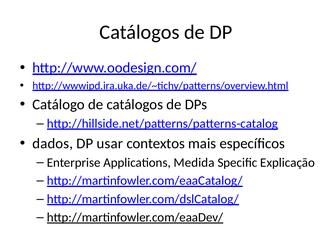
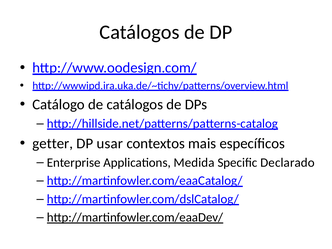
dados: dados -> getter (53, 144)
Explicação: Explicação -> Declarado (288, 163)
